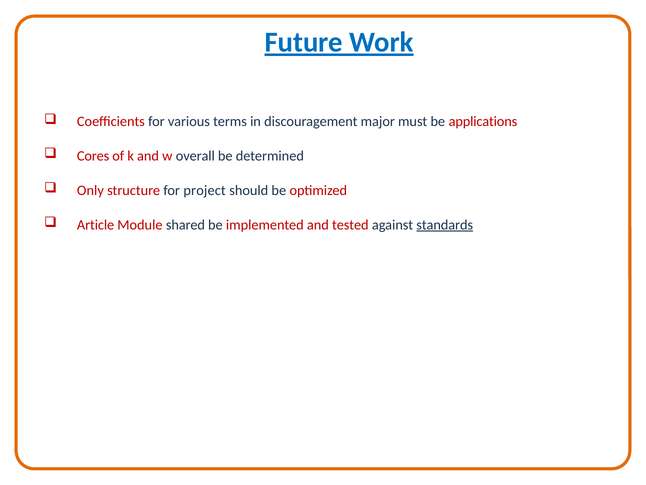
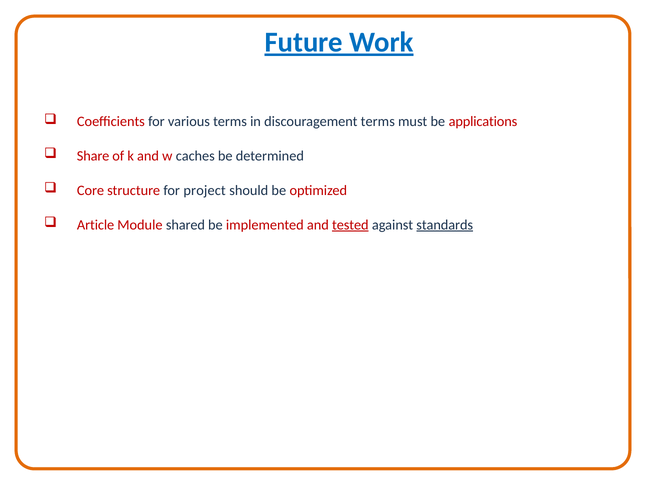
discouragement major: major -> terms (378, 122)
Cores: Cores -> Share (93, 156)
overall: overall -> caches (195, 156)
Only: Only -> Core (91, 190)
tested underline: none -> present (350, 225)
